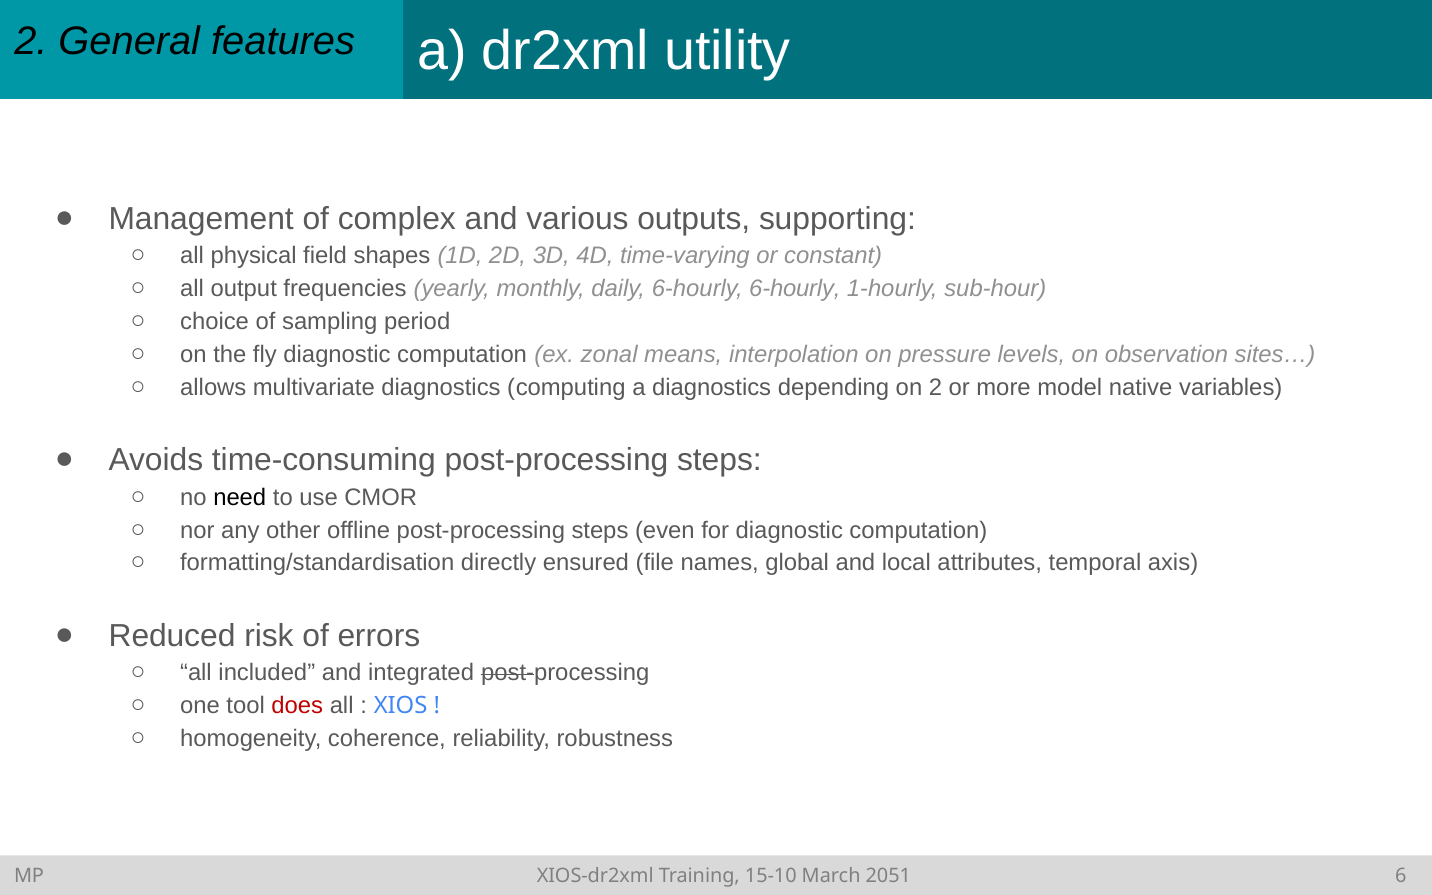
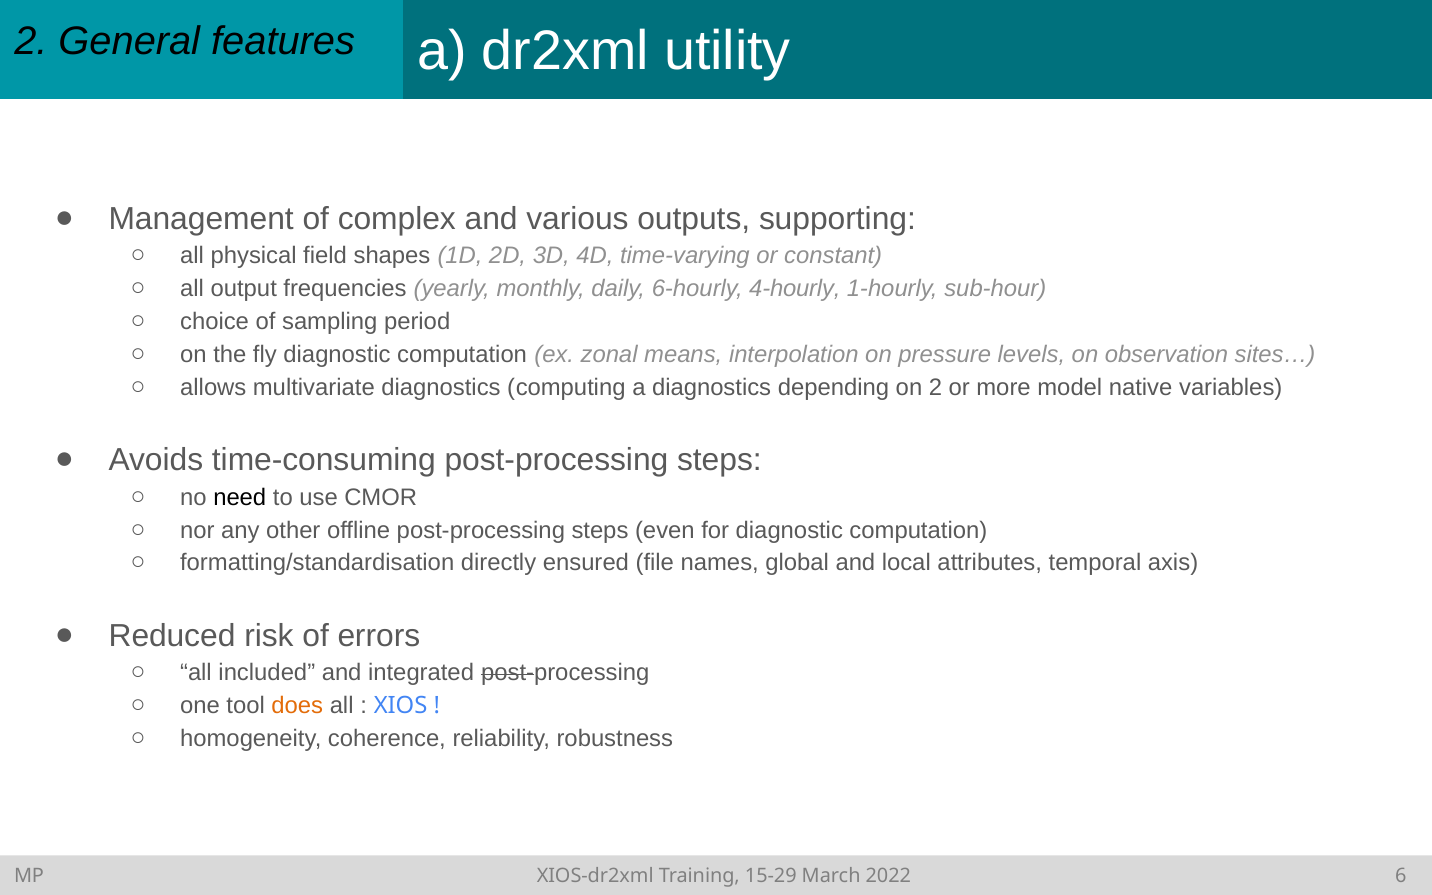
6-hourly 6-hourly: 6-hourly -> 4-hourly (795, 289)
does colour: red -> orange (297, 706)
15-10: 15-10 -> 15-29 (771, 876)
2051: 2051 -> 2022 (888, 876)
